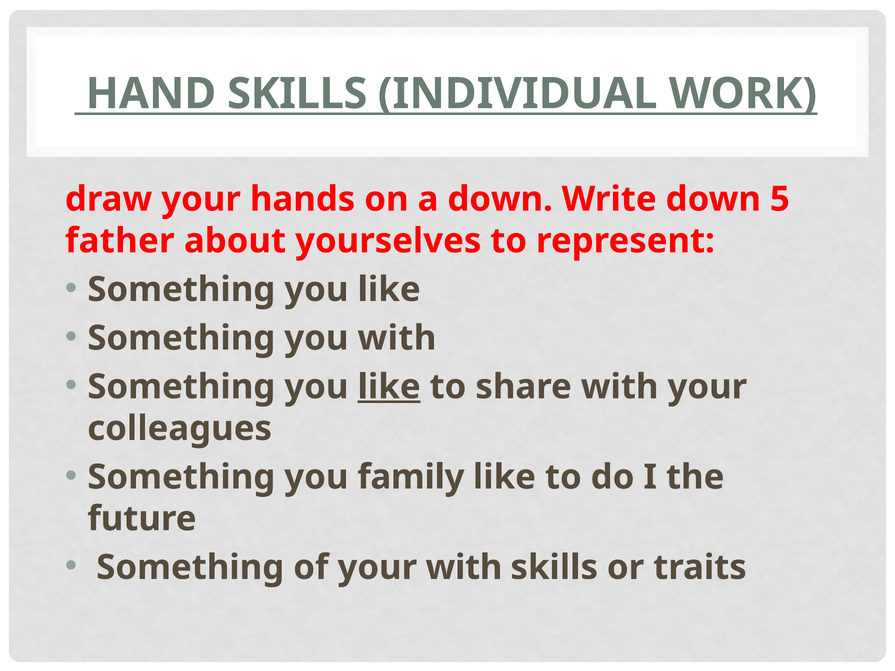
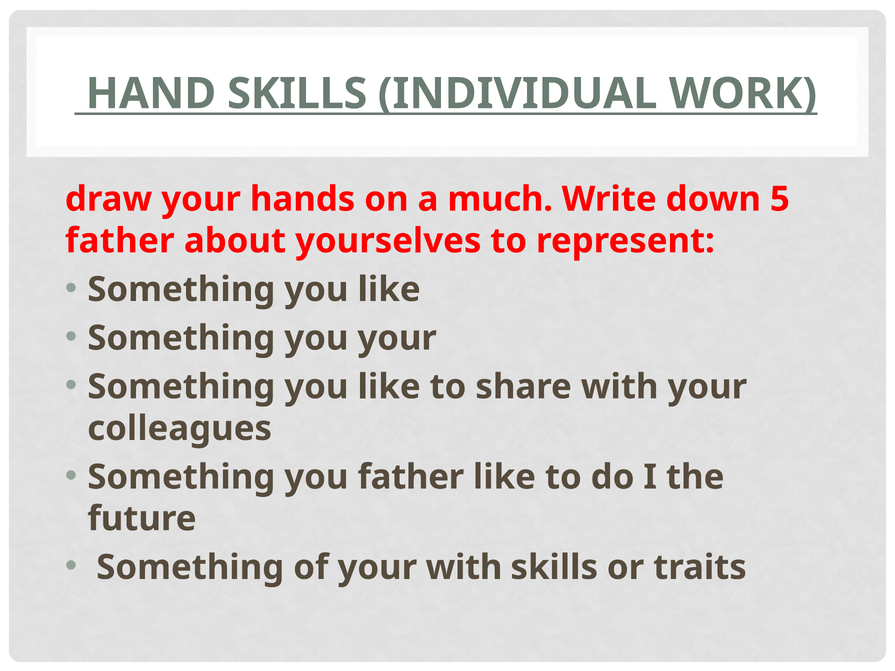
a down: down -> much (500, 199)
you with: with -> your (397, 338)
like underline: present -> none (389, 387)
you family: family -> father (411, 477)
